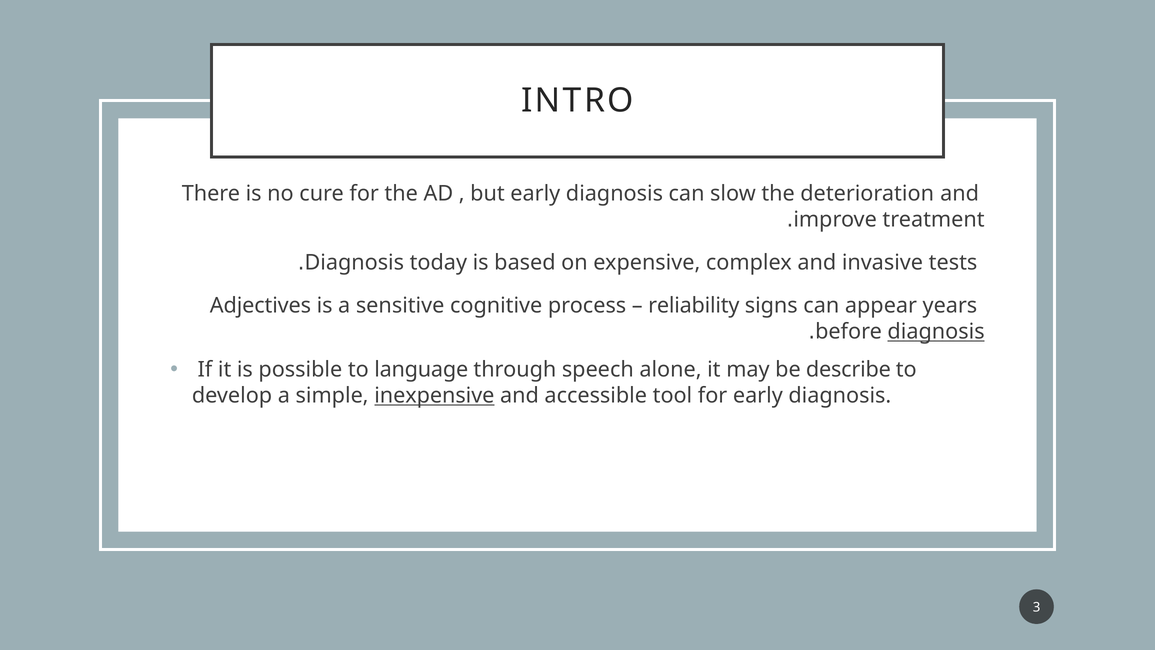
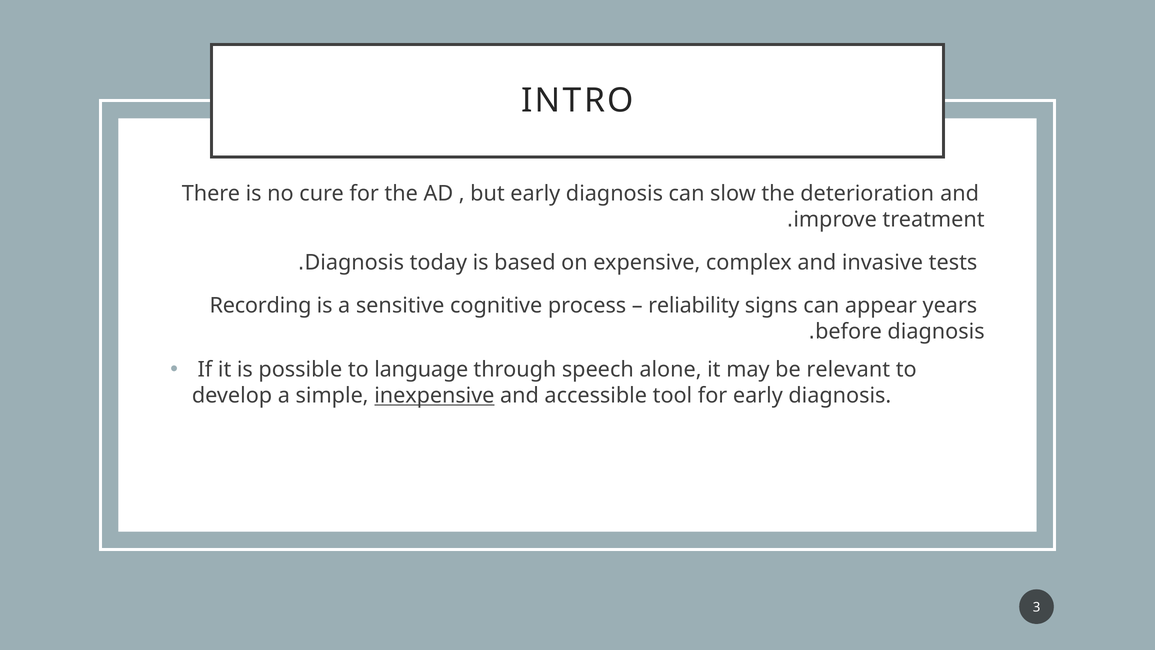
Adjectives: Adjectives -> Recording (261, 306)
diagnosis underline: present -> none (936, 332)
describe: describe -> relevant (848, 370)
